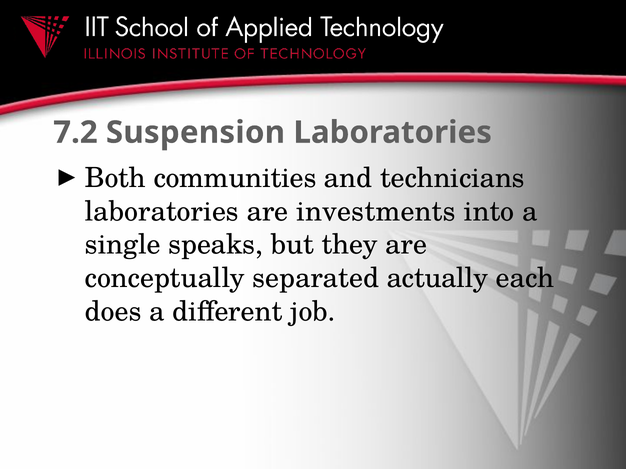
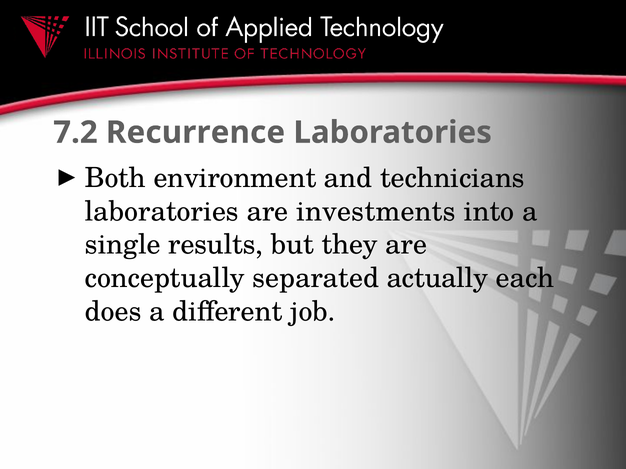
Suspension: Suspension -> Recurrence (195, 133)
communities: communities -> environment (235, 178)
speaks: speaks -> results (216, 245)
